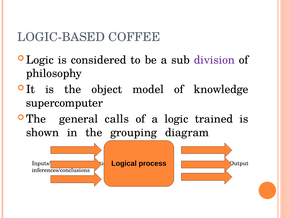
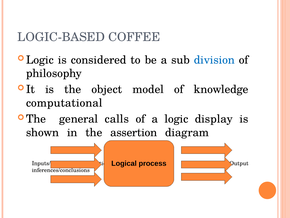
division colour: purple -> blue (214, 60)
supercomputer: supercomputer -> computational (64, 103)
trained: trained -> display (214, 119)
grouping: grouping -> assertion (134, 132)
